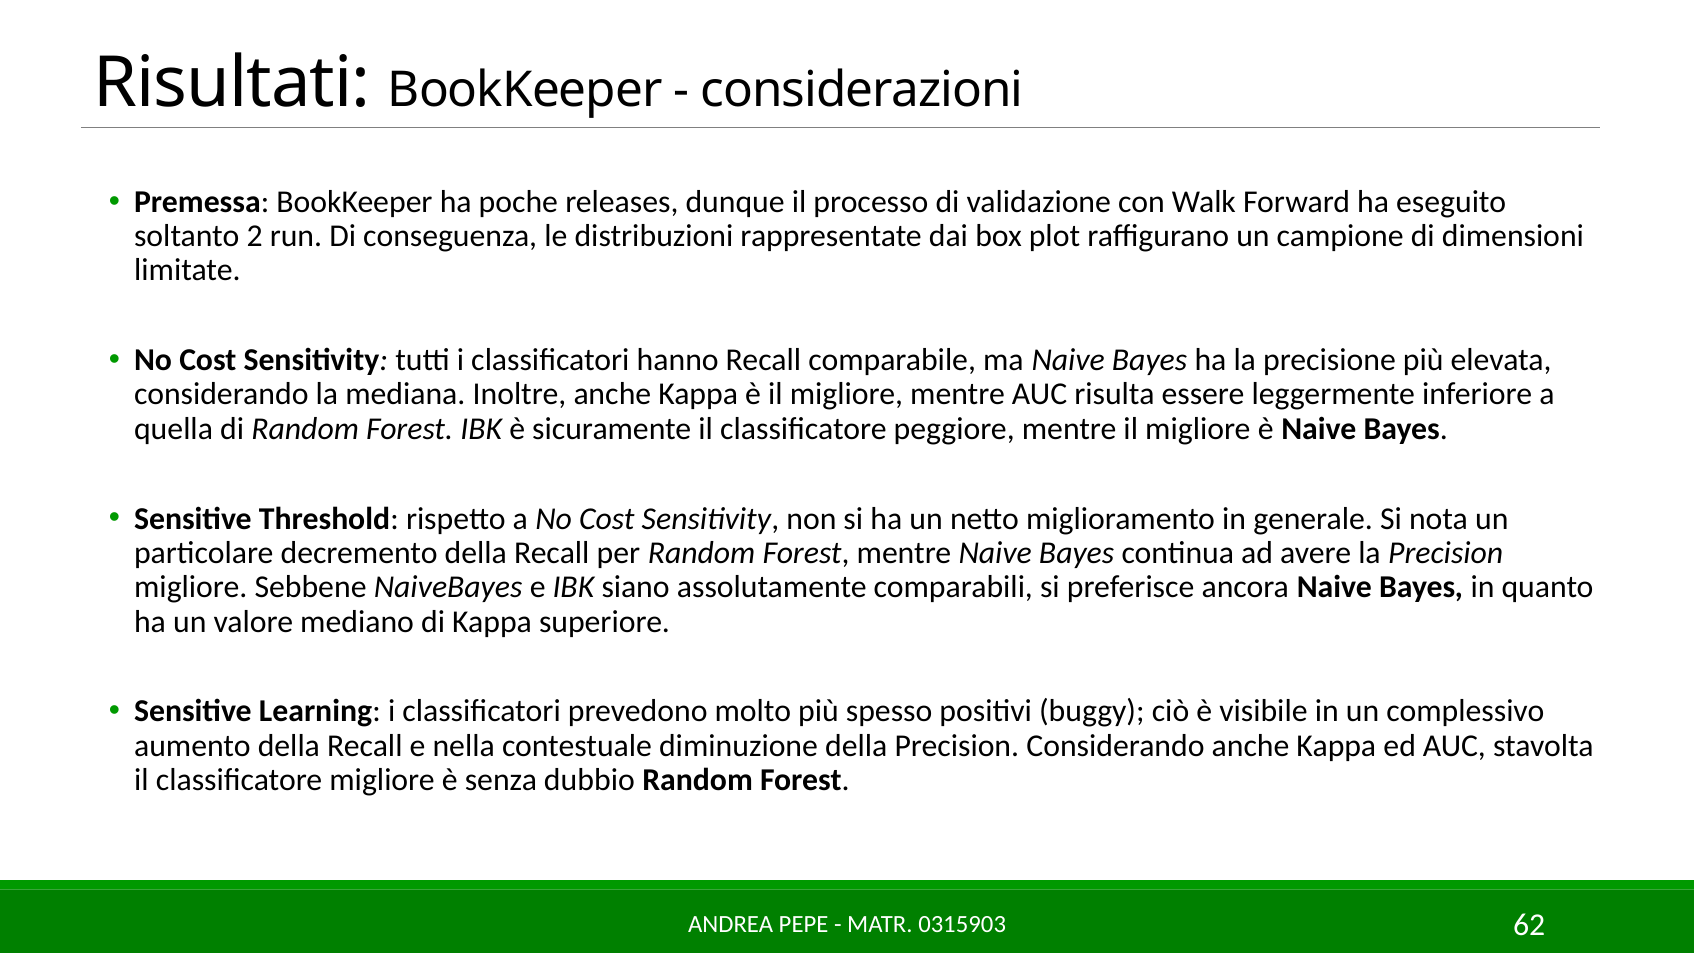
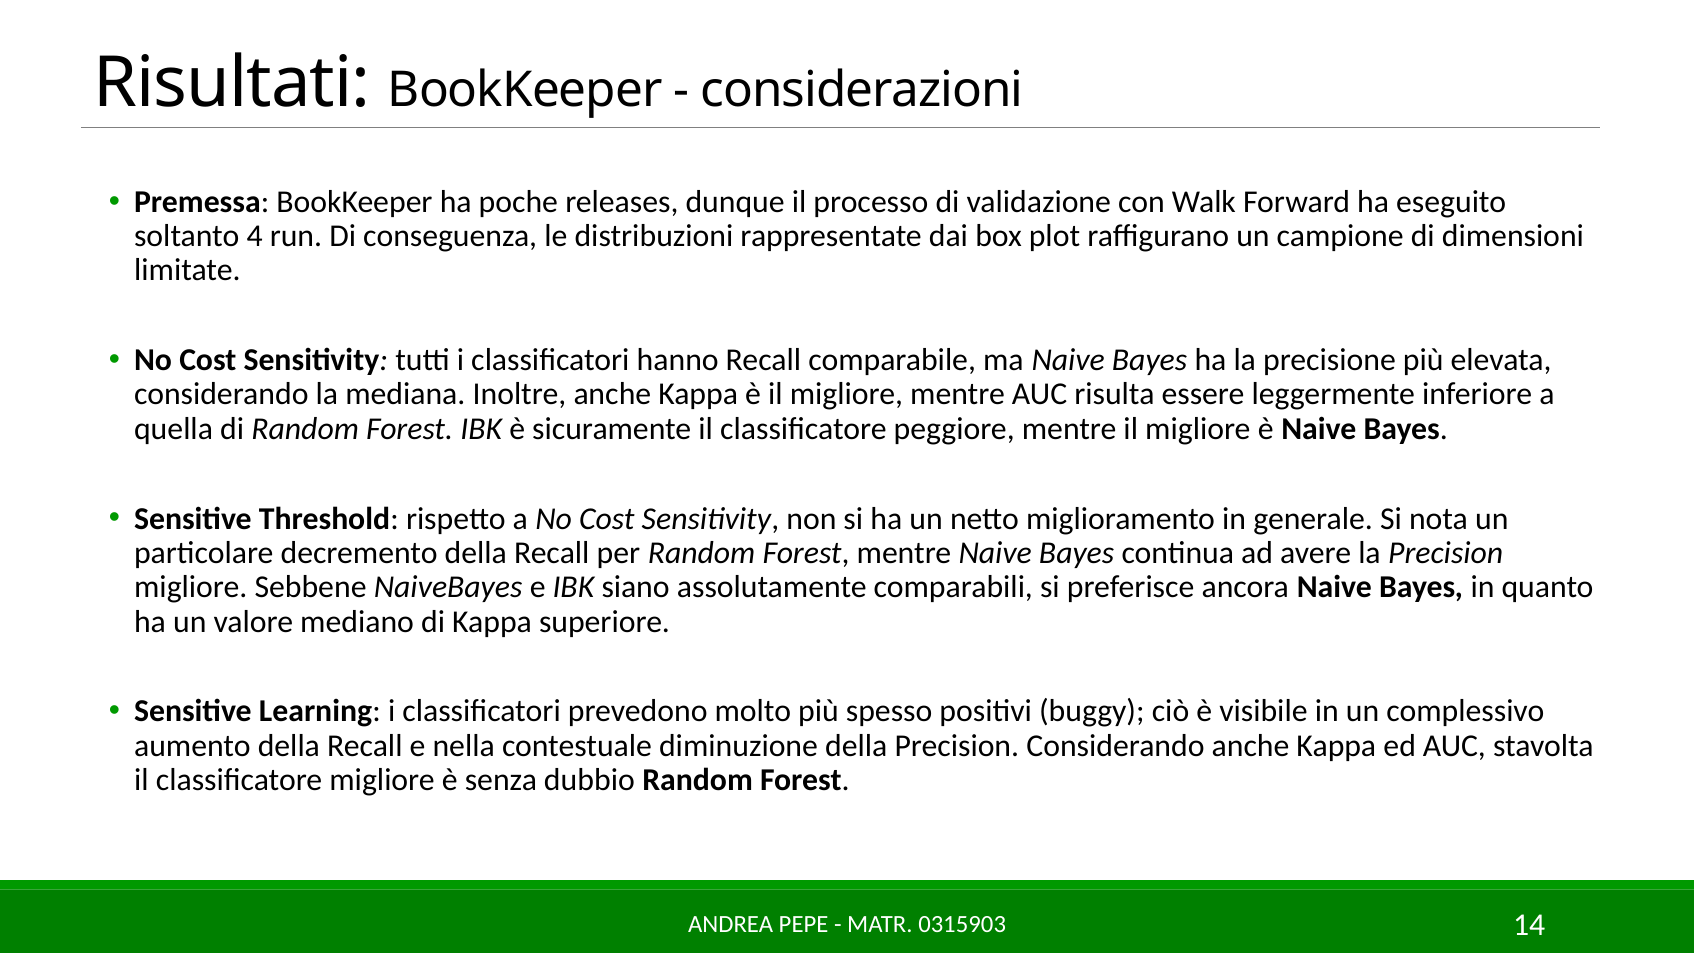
2: 2 -> 4 (255, 236)
62: 62 -> 14 (1529, 925)
